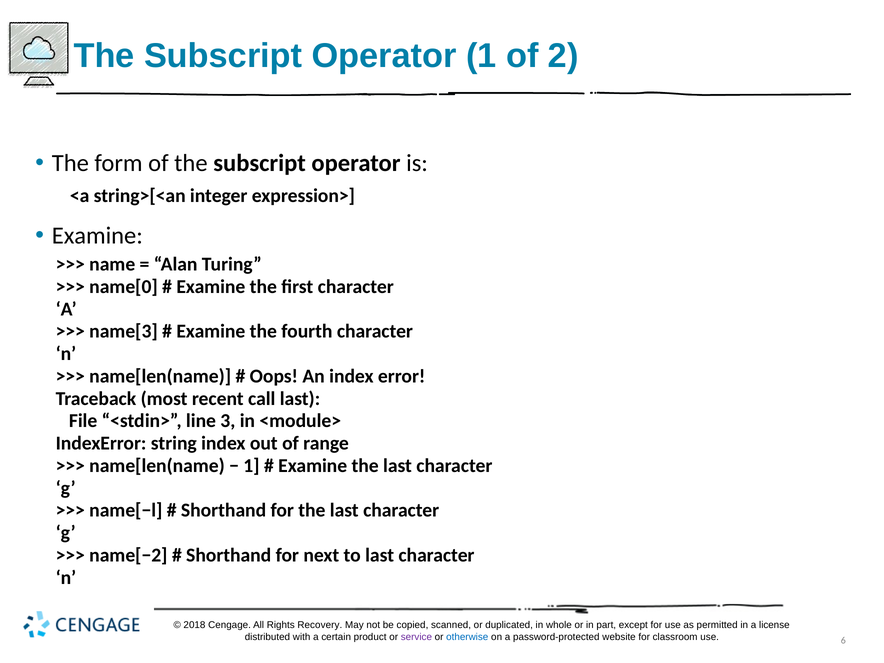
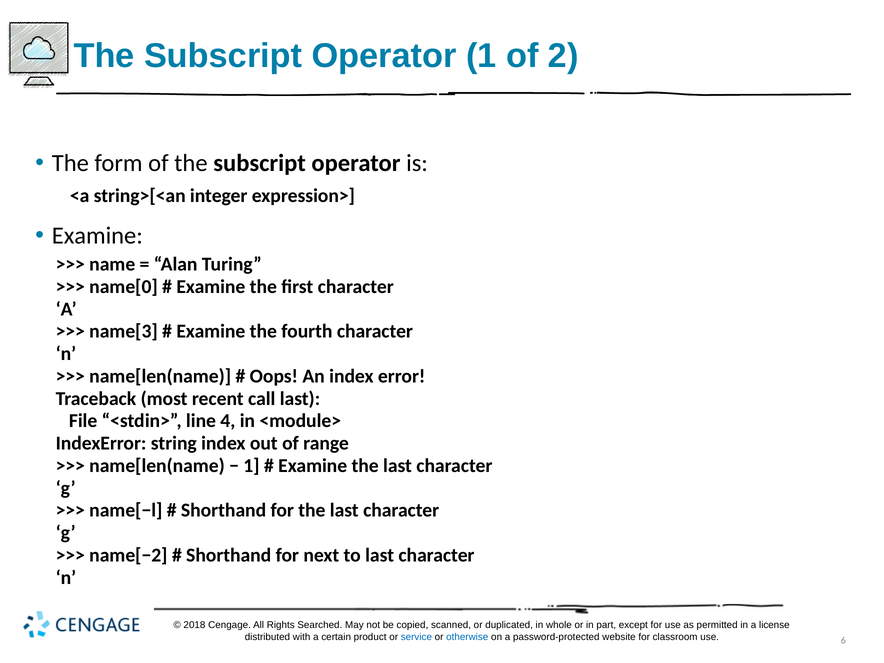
3: 3 -> 4 (228, 421)
Recovery: Recovery -> Searched (320, 625)
service colour: purple -> blue (416, 637)
